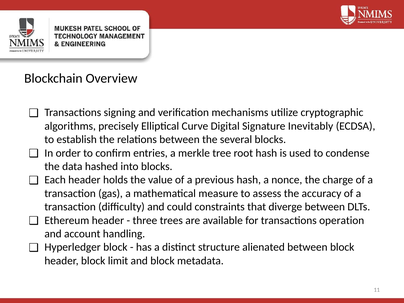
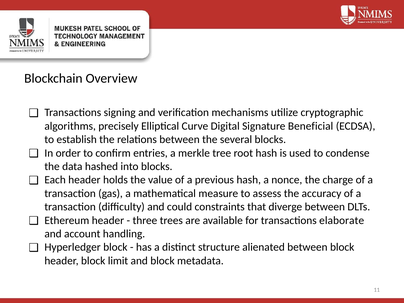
Inevitably: Inevitably -> Beneficial (311, 126)
operation: operation -> elaborate (342, 220)
